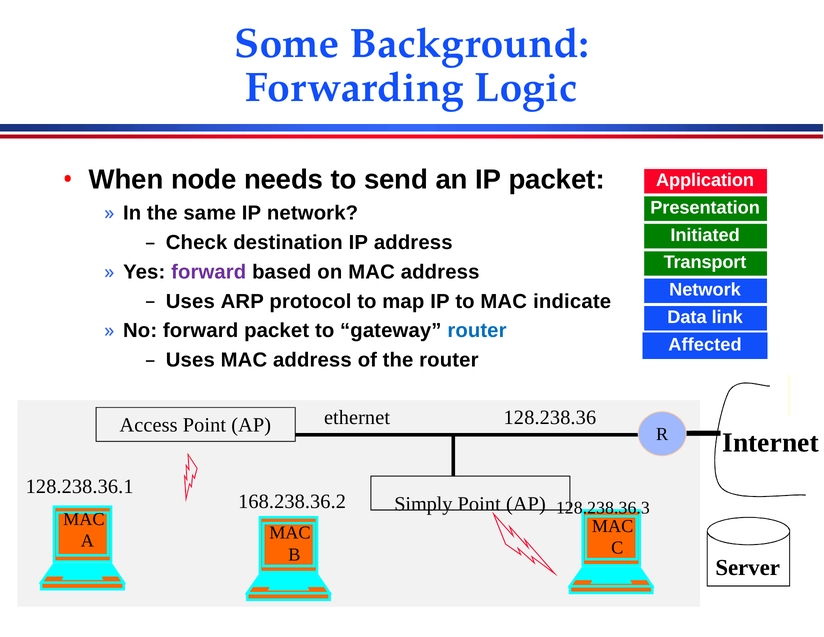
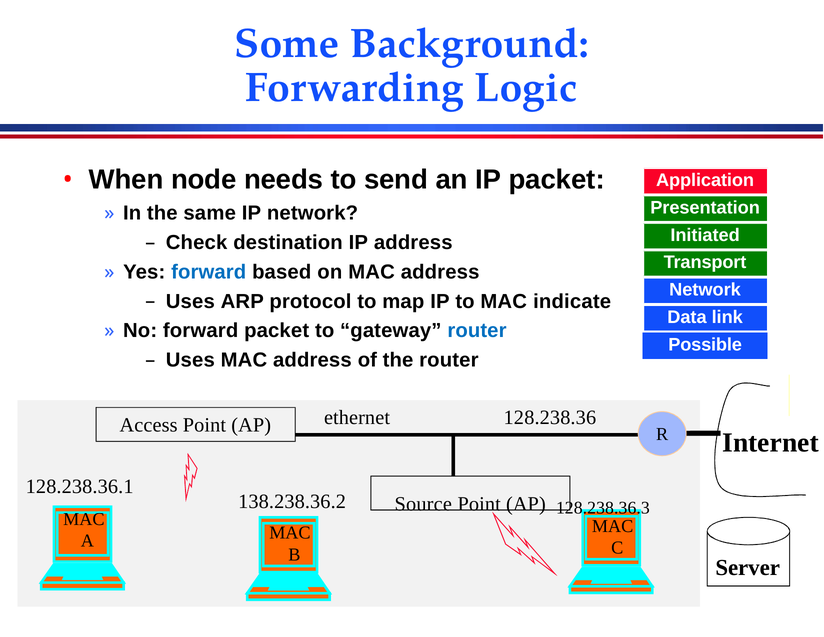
forward colour: purple -> blue (209, 272)
Affected: Affected -> Possible (705, 345)
168.238.36.2: 168.238.36.2 -> 138.238.36.2 (292, 501)
Simply: Simply -> Source (423, 504)
